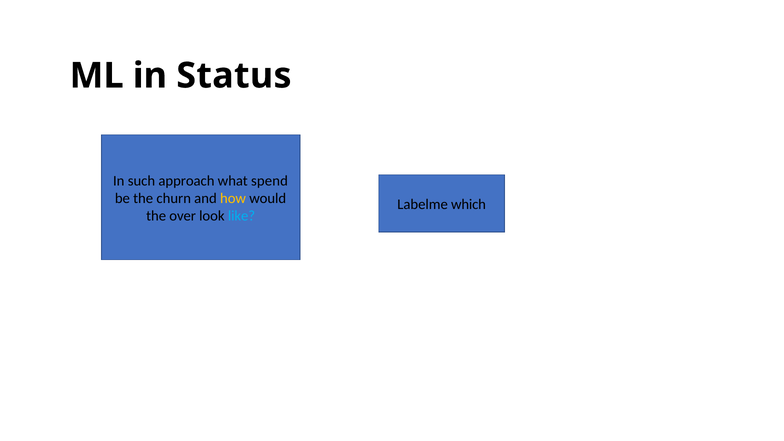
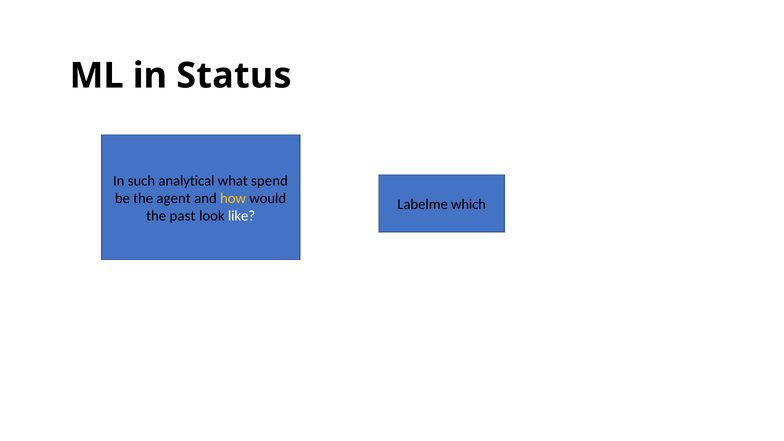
approach: approach -> analytical (186, 181)
churn: churn -> agent (174, 198)
over: over -> past (183, 216)
like colour: light blue -> white (242, 216)
